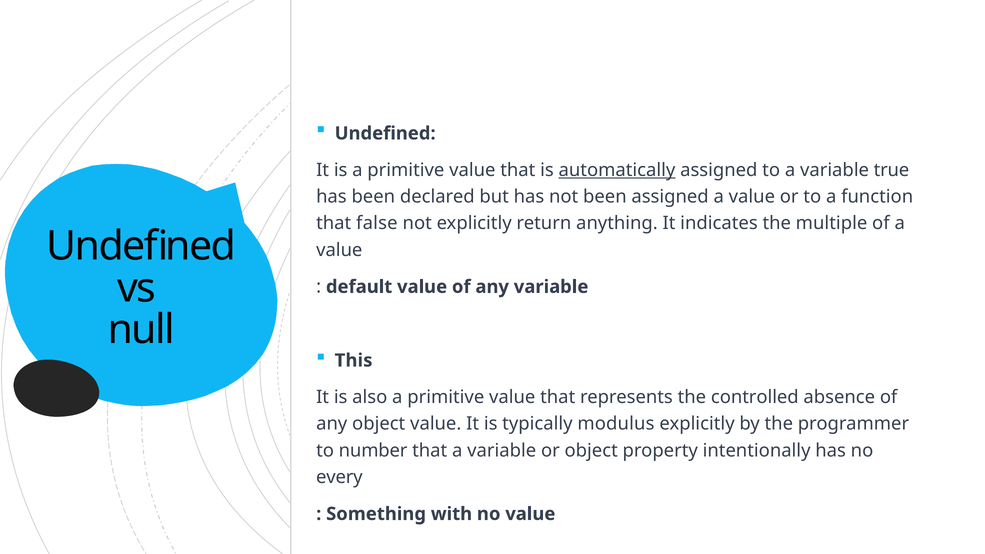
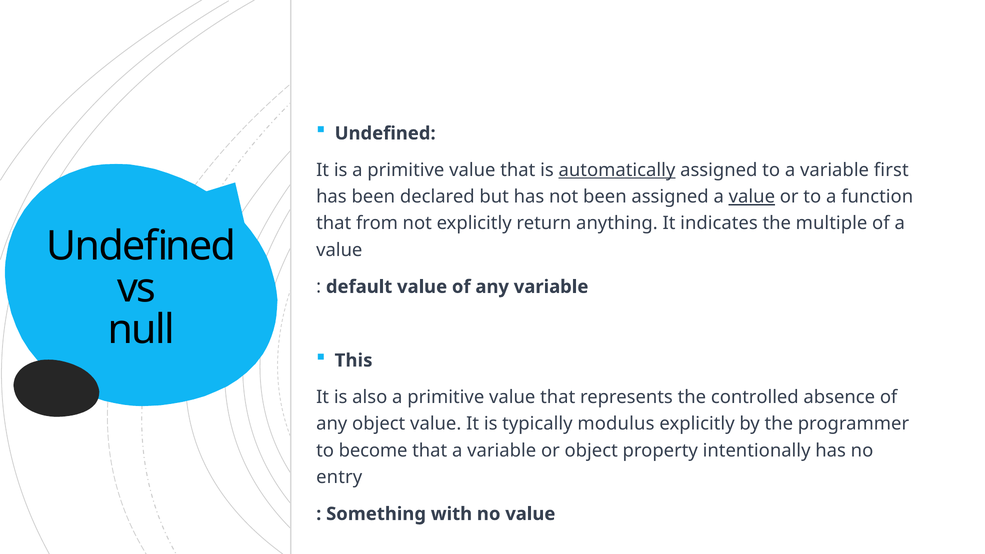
true: true -> first (891, 170)
value underline: none -> present (752, 197)
false: false -> from (377, 223)
number: number -> become (373, 451)
every: every -> entry (339, 477)
